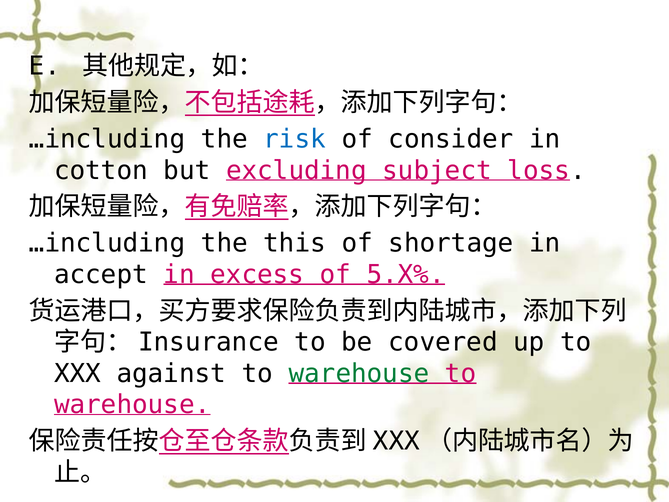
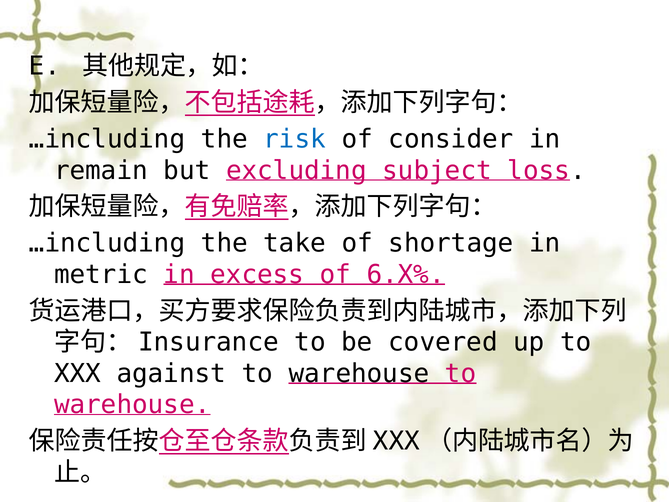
cotton: cotton -> remain (101, 170)
this: this -> take (295, 243)
accept: accept -> metric (101, 274)
5.X%: 5.X% -> 6.X% (406, 274)
warehouse colour: green -> black (359, 373)
